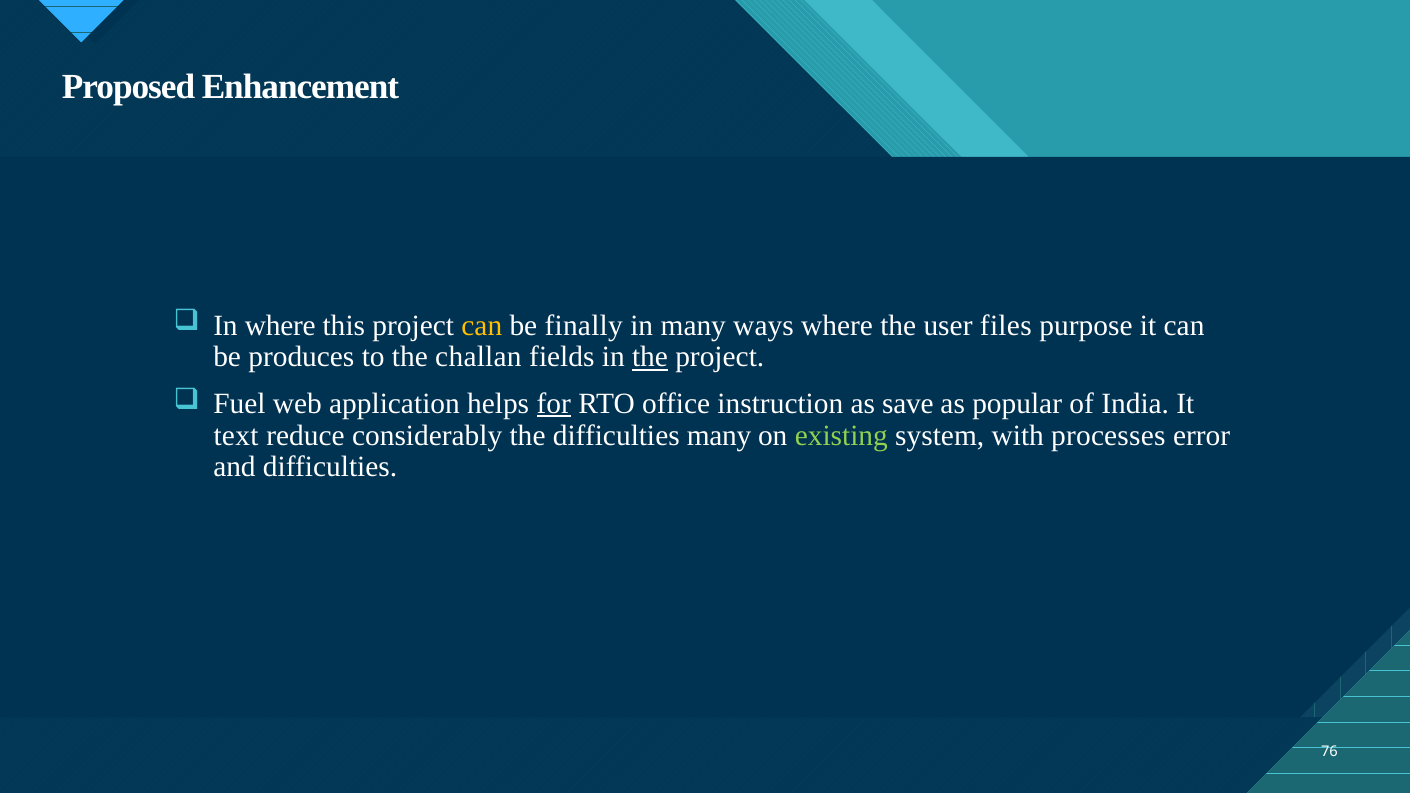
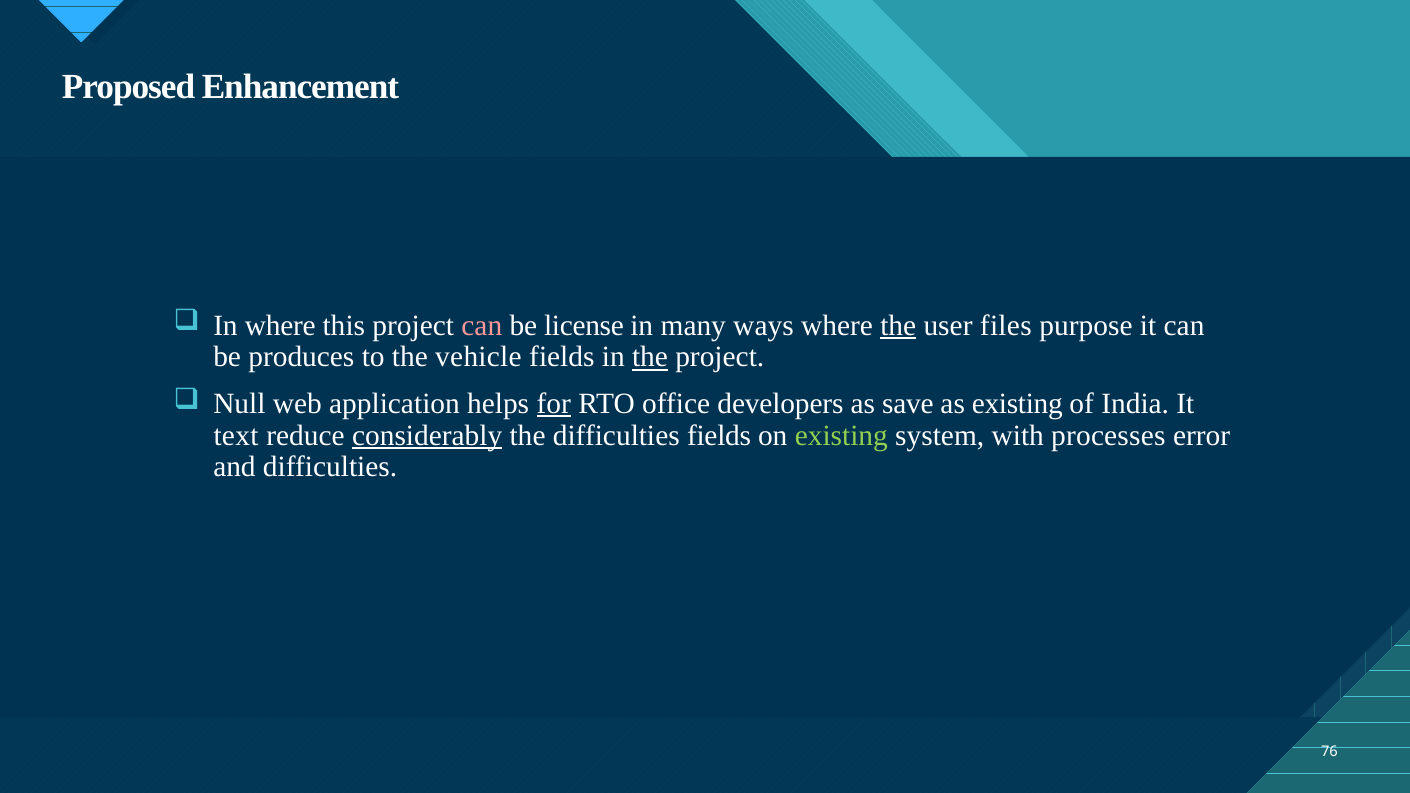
can colour: yellow -> pink (482, 325)
finally: finally -> license (584, 325)
the underline: none -> present (898, 325)
challan: challan -> vehicle (478, 357)
Fuel: Fuel -> Null (239, 404)
instruction: instruction -> developers (780, 404)
as popular: popular -> existing (1017, 404)
considerably underline: none -> present (427, 435)
difficulties many: many -> fields (719, 435)
